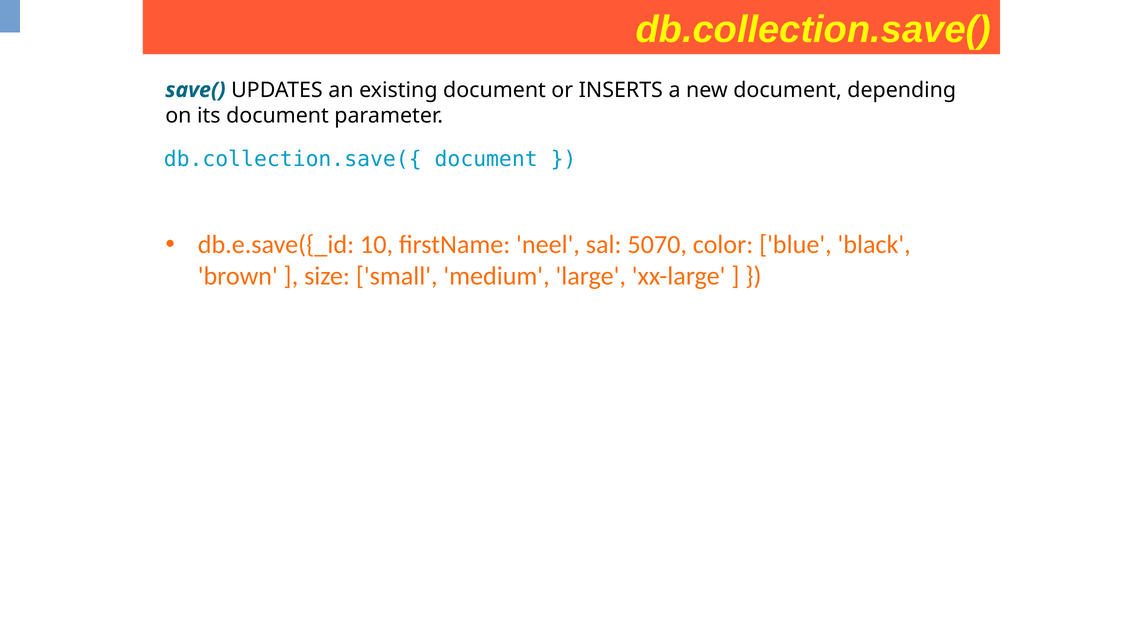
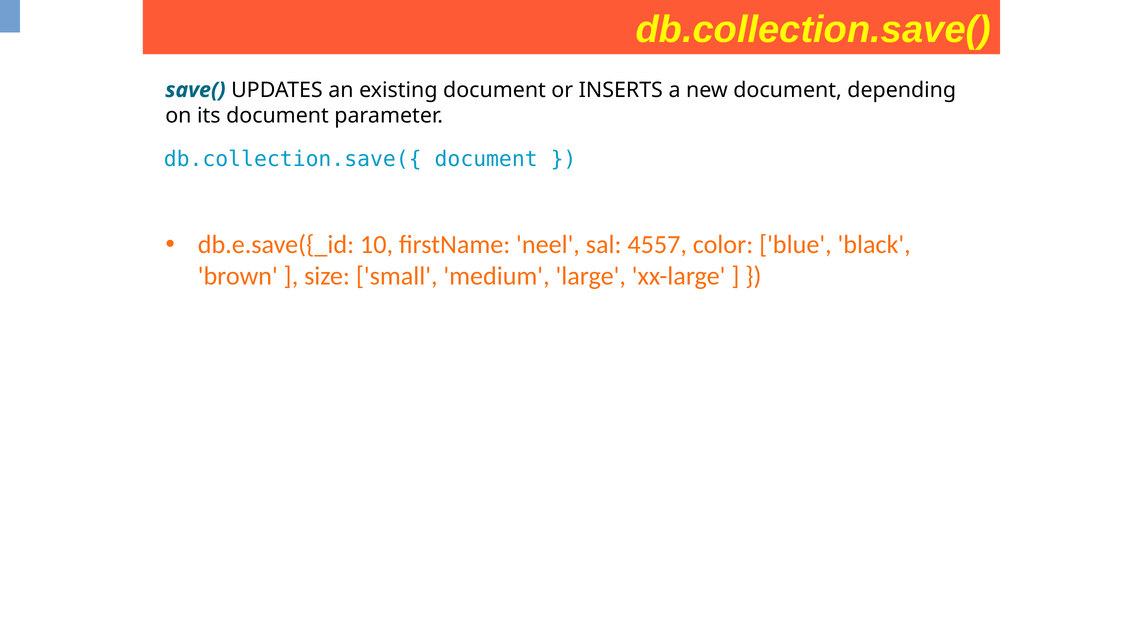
5070: 5070 -> 4557 (657, 245)
